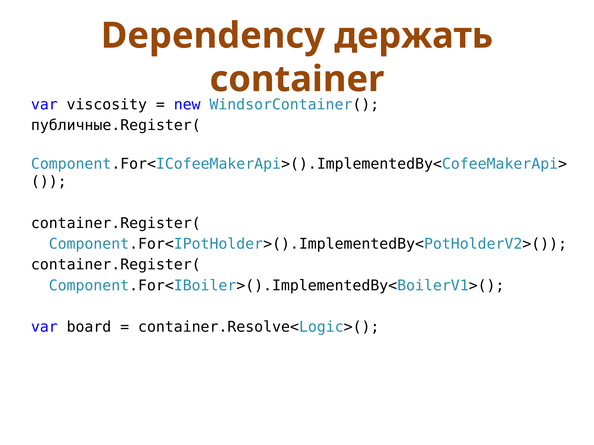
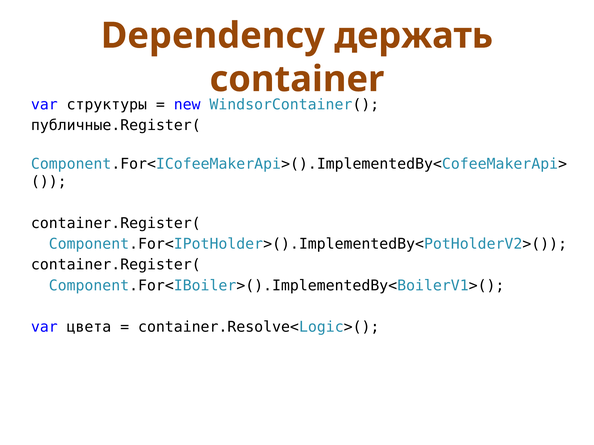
viscosity: viscosity -> структуры (107, 105)
board: board -> цвета (89, 327)
